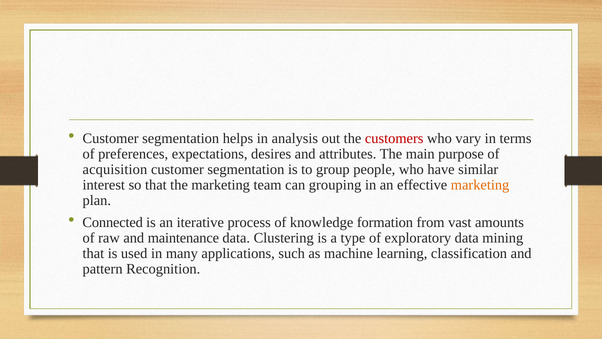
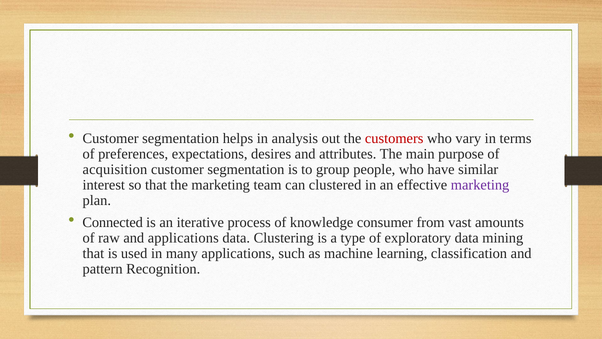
grouping: grouping -> clustered (335, 185)
marketing colour: orange -> purple (480, 185)
formation: formation -> consumer (385, 222)
and maintenance: maintenance -> applications (183, 238)
